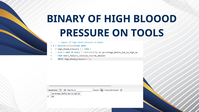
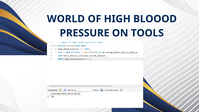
BINARY: BINARY -> WORLD (66, 19)
